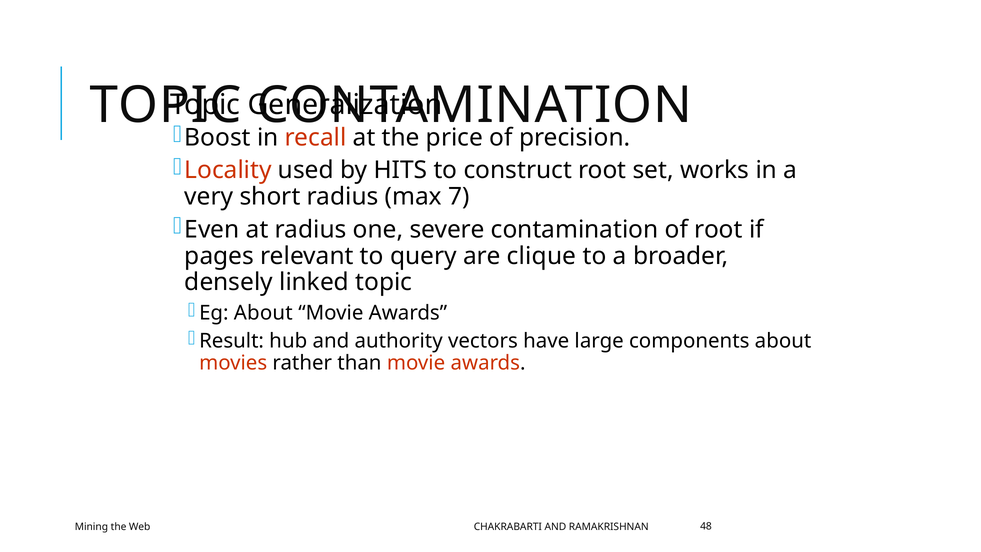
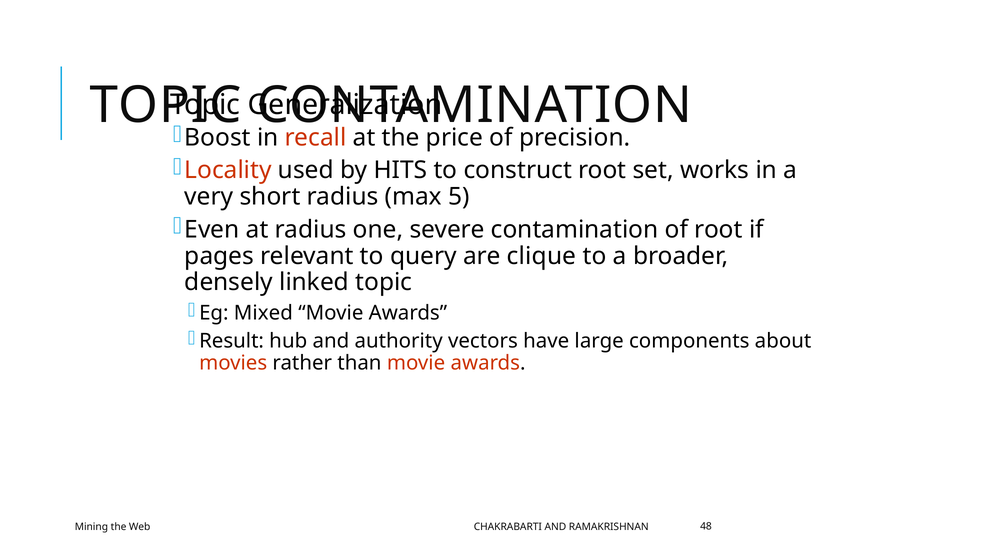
7: 7 -> 5 (459, 197)
Eg About: About -> Mixed (263, 313)
